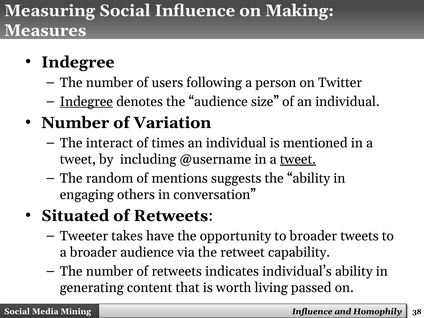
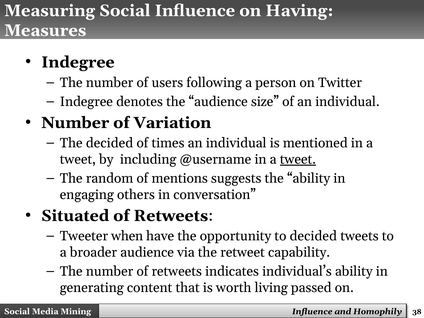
Making: Making -> Having (299, 11)
Indegree underline: present -> none (86, 102)
The interact: interact -> decided (109, 143)
takes: takes -> when (127, 236)
to broader: broader -> decided (313, 236)
